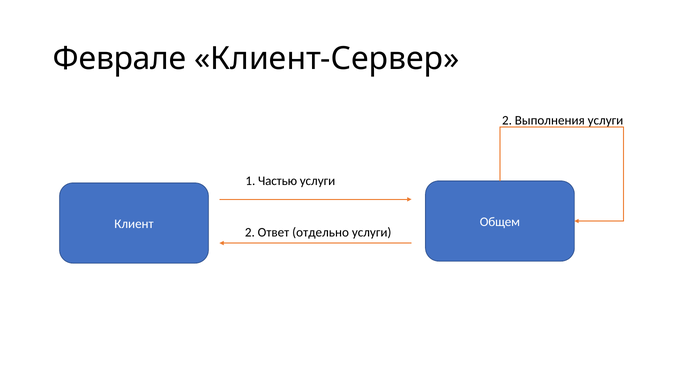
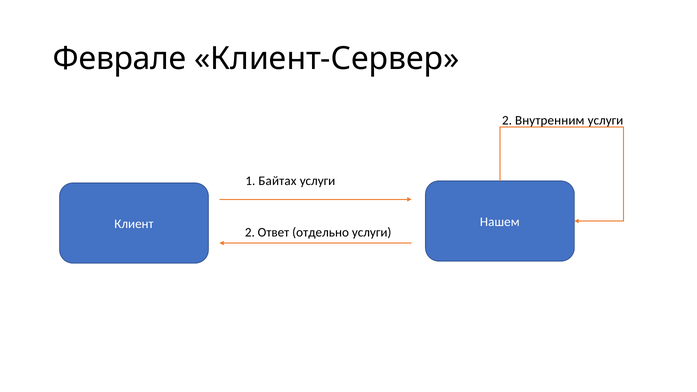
Выполнения: Выполнения -> Внутренним (550, 120)
Частью: Частью -> Байтах (277, 181)
Общем: Общем -> Нашем (500, 222)
